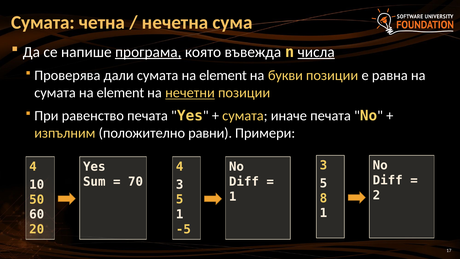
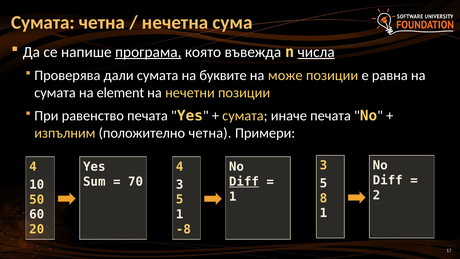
дали сумата на element: element -> буквите (223, 75)
букви: букви -> може (285, 75)
нечетни underline: present -> none (190, 93)
положително равни: равни -> четна (210, 133)
Diff underline: none -> present (244, 182)
-5: -5 -> -8 (183, 229)
